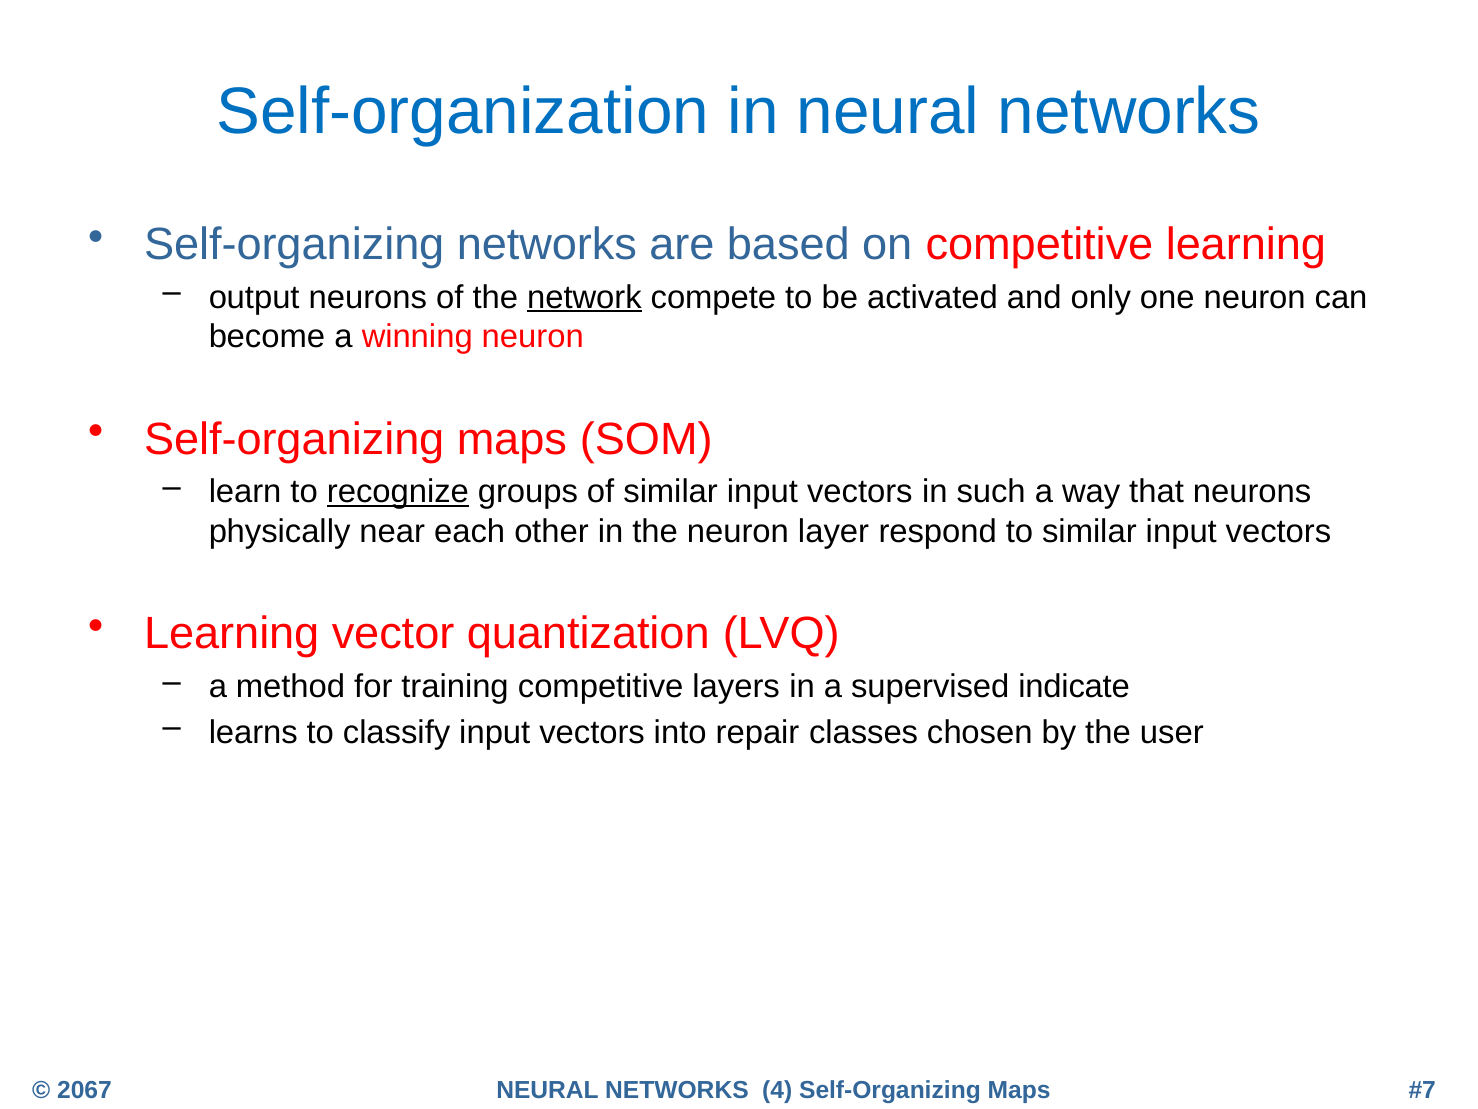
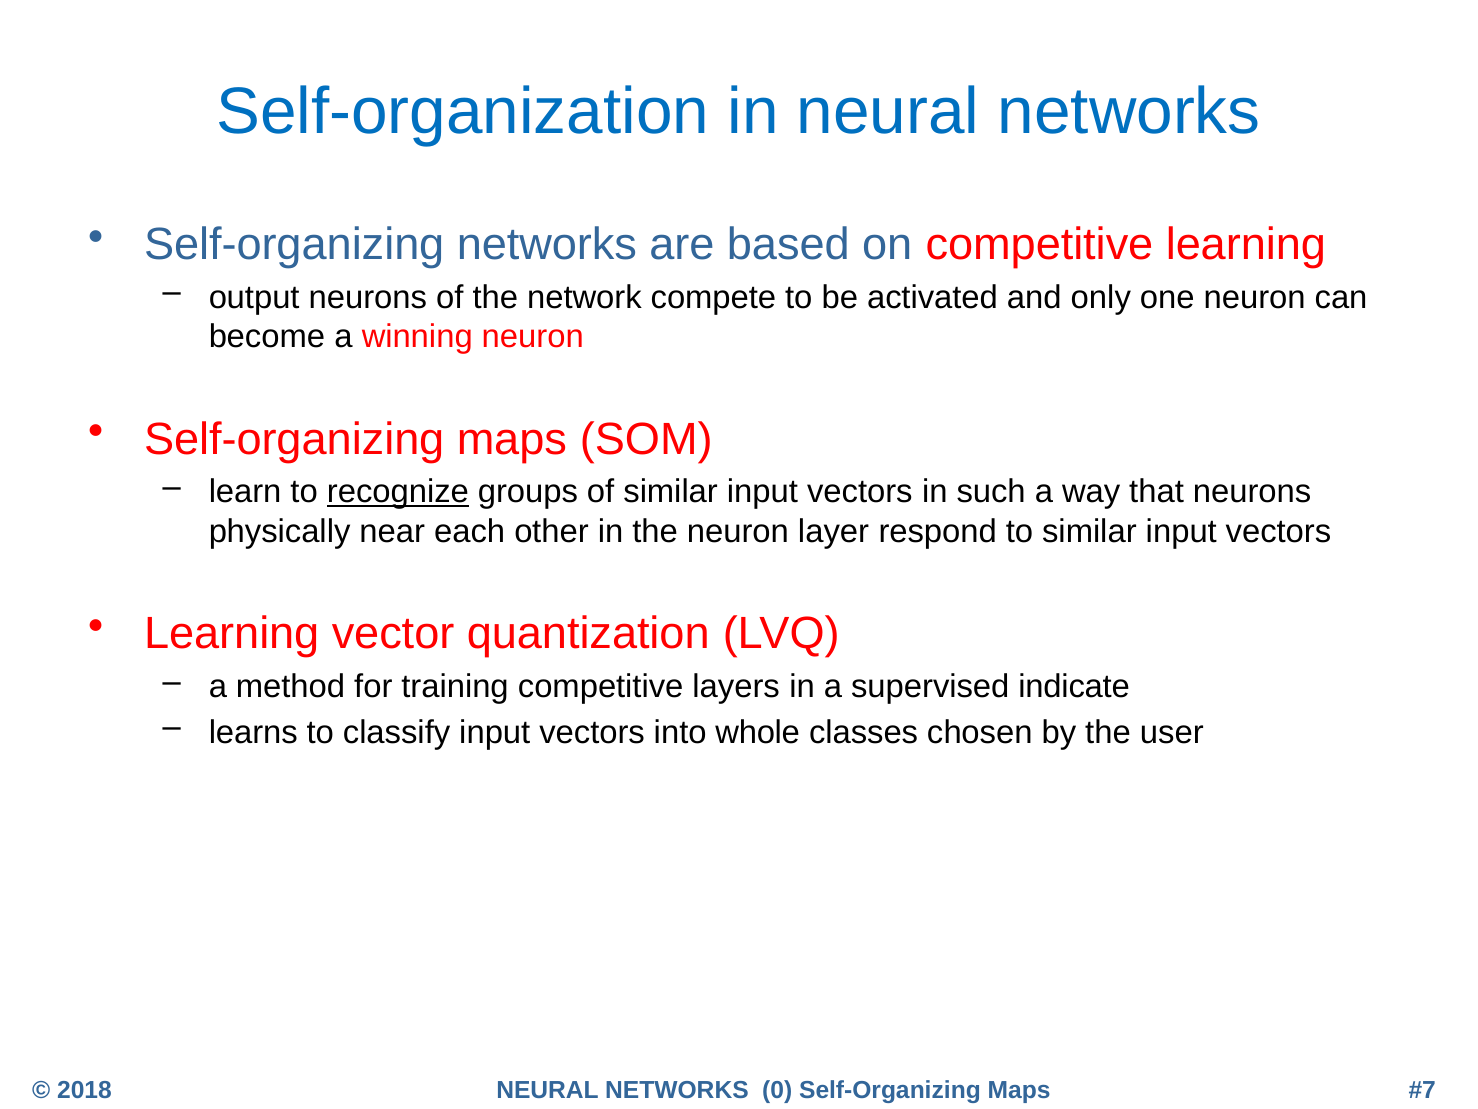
network underline: present -> none (584, 297)
repair: repair -> whole (758, 732)
2067: 2067 -> 2018 (84, 1090)
4: 4 -> 0 (777, 1090)
